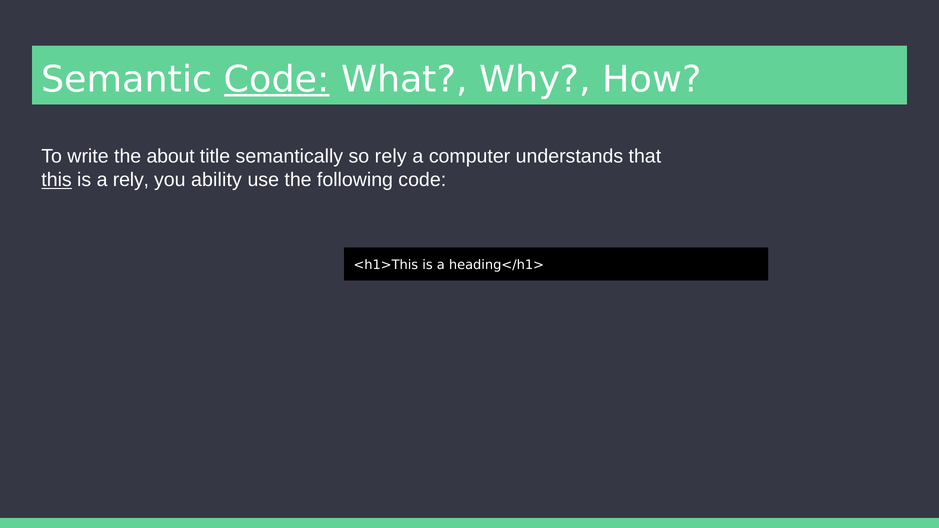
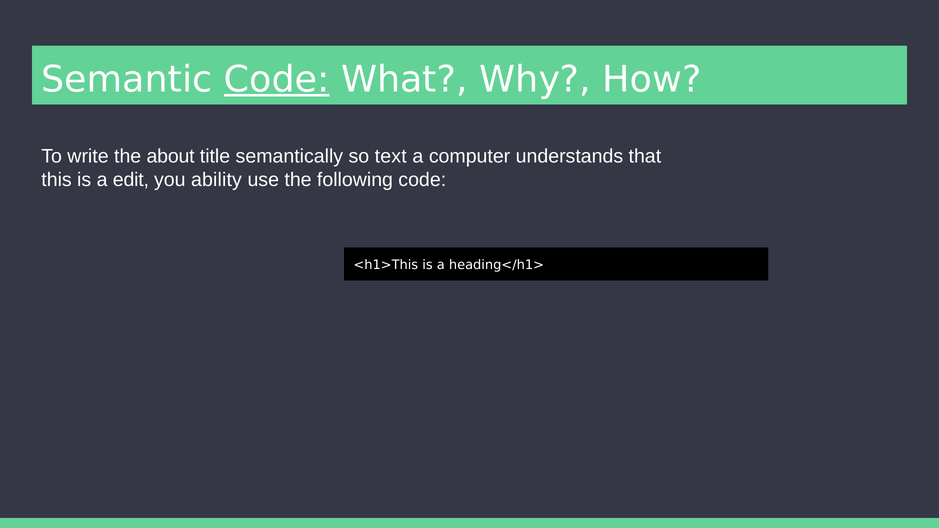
so rely: rely -> text (391, 157)
this underline: present -> none (57, 180)
a rely: rely -> edit (131, 180)
